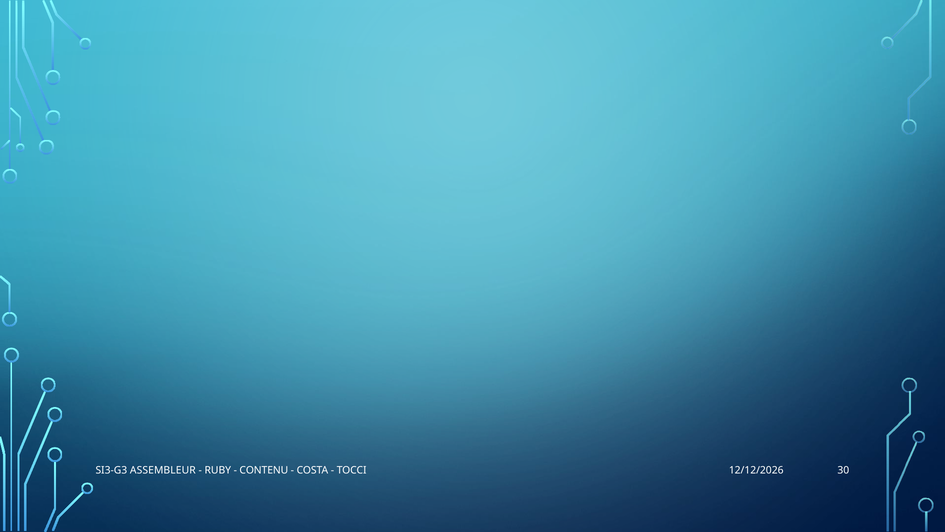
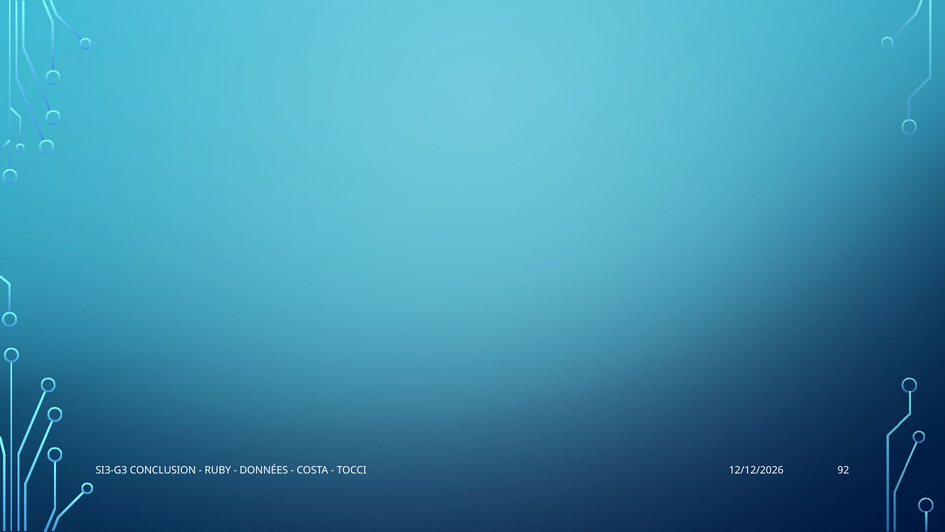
ASSEMBLEUR: ASSEMBLEUR -> CONCLUSION (163, 470)
CONTENU: CONTENU -> DONNÉES (264, 470)
30: 30 -> 92 (843, 470)
